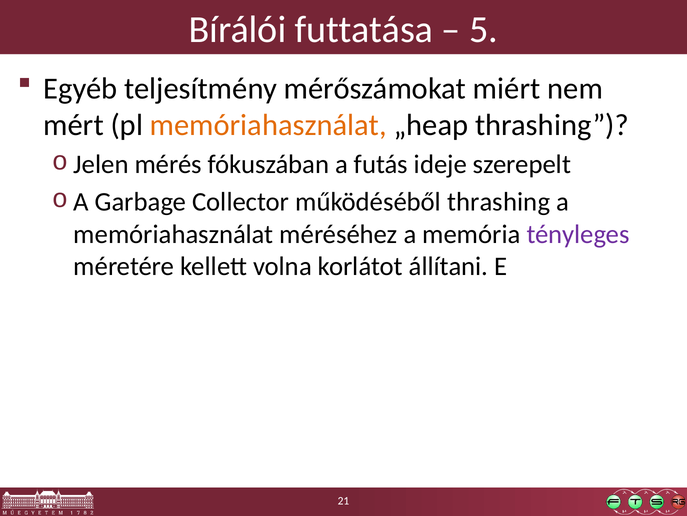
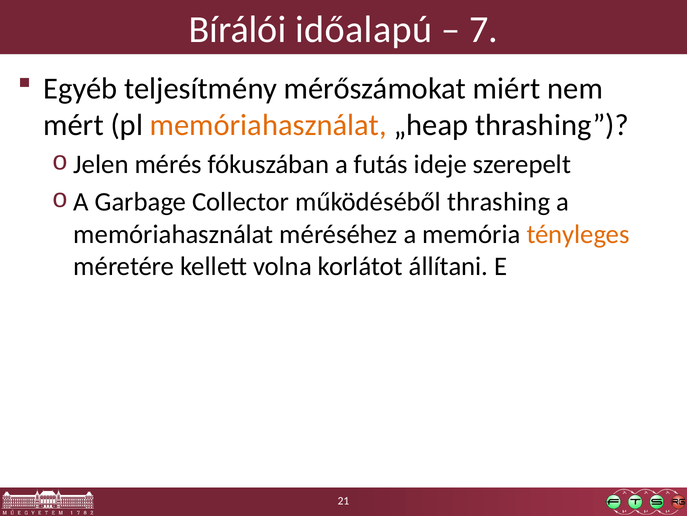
futtatása: futtatása -> időalapú (364, 30)
5: 5 -> 7 (484, 30)
tényleges colour: purple -> orange (578, 234)
